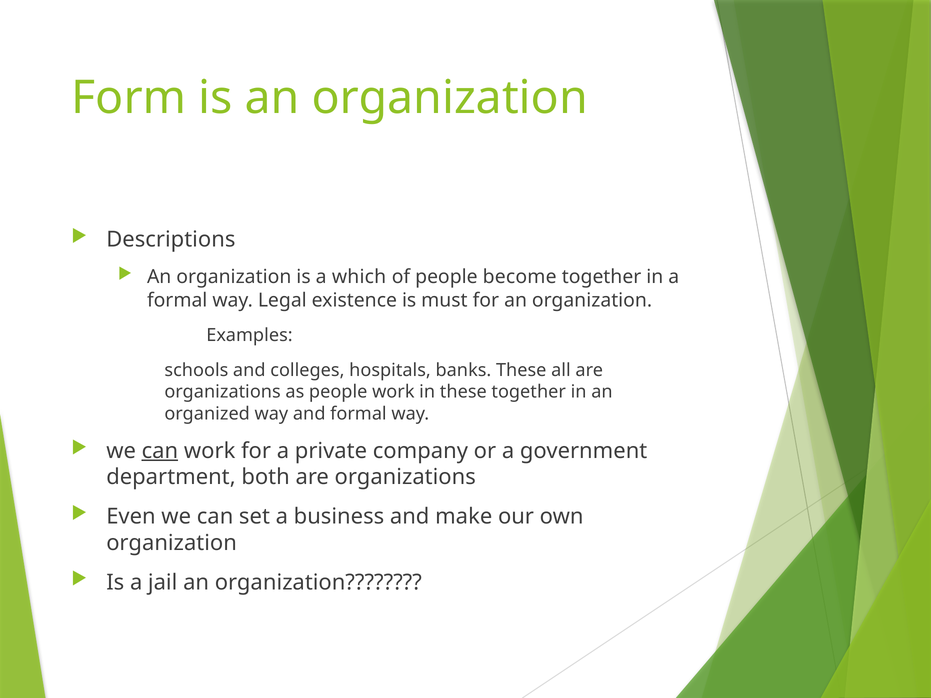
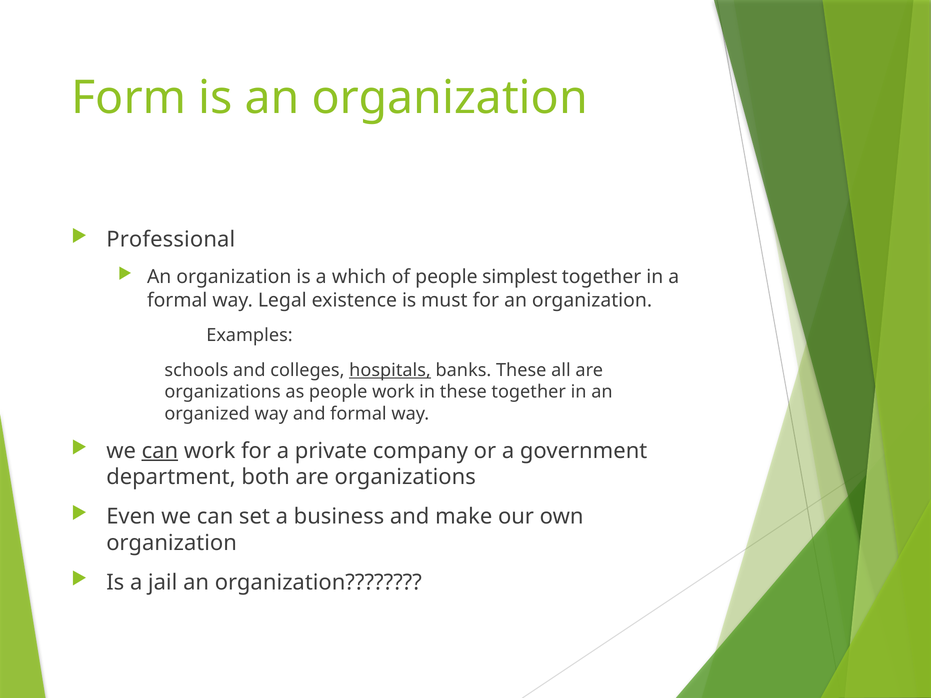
Descriptions: Descriptions -> Professional (171, 239)
become: become -> simplest (520, 277)
hospitals underline: none -> present (390, 370)
